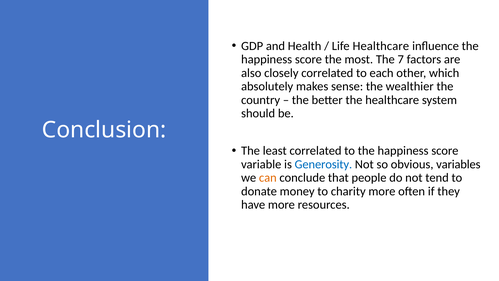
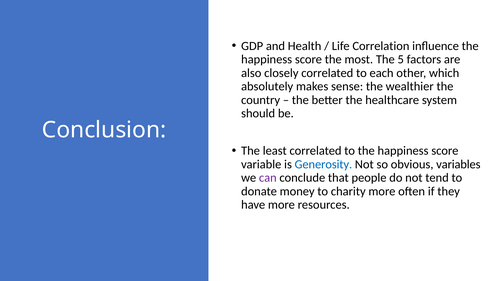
Life Healthcare: Healthcare -> Correlation (381, 46)
7: 7 -> 5 (401, 59)
can colour: orange -> purple (268, 178)
